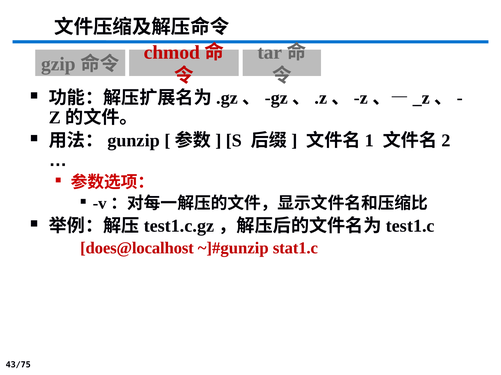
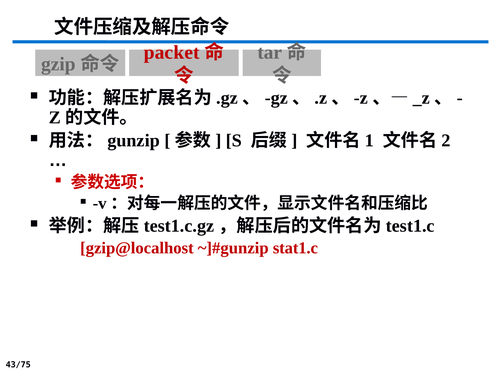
chmod: chmod -> packet (172, 53)
does@localhost: does@localhost -> gzip@localhost (137, 248)
